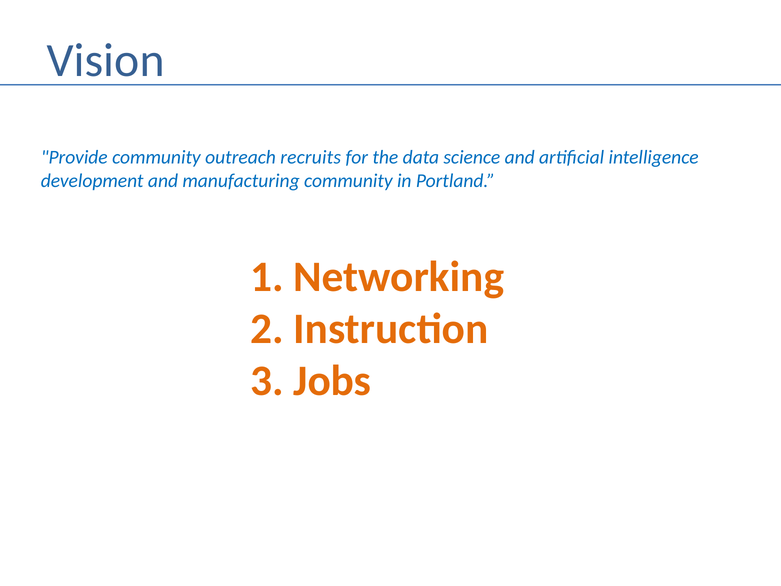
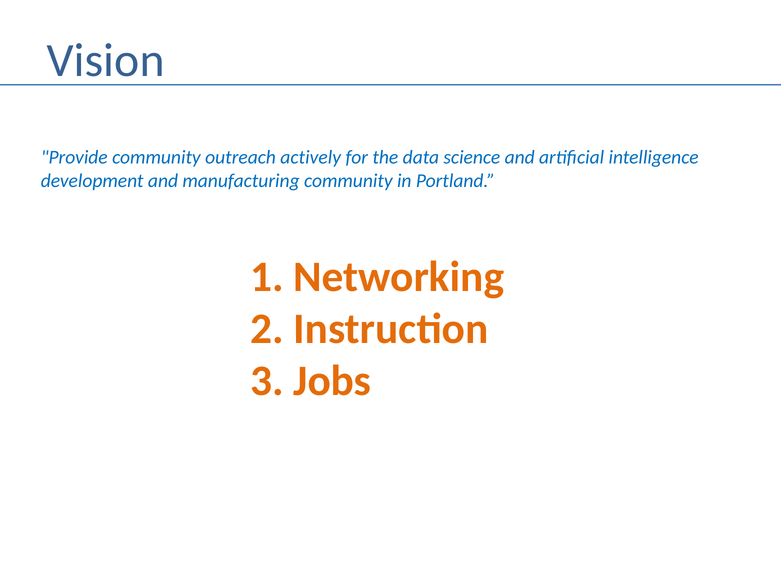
recruits: recruits -> actively (311, 157)
